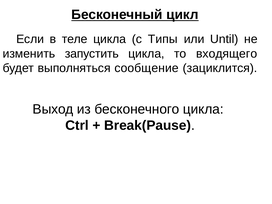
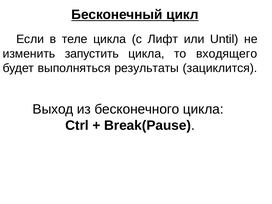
Типы: Типы -> Лифт (163, 39)
сообщение: сообщение -> результаты (147, 68)
